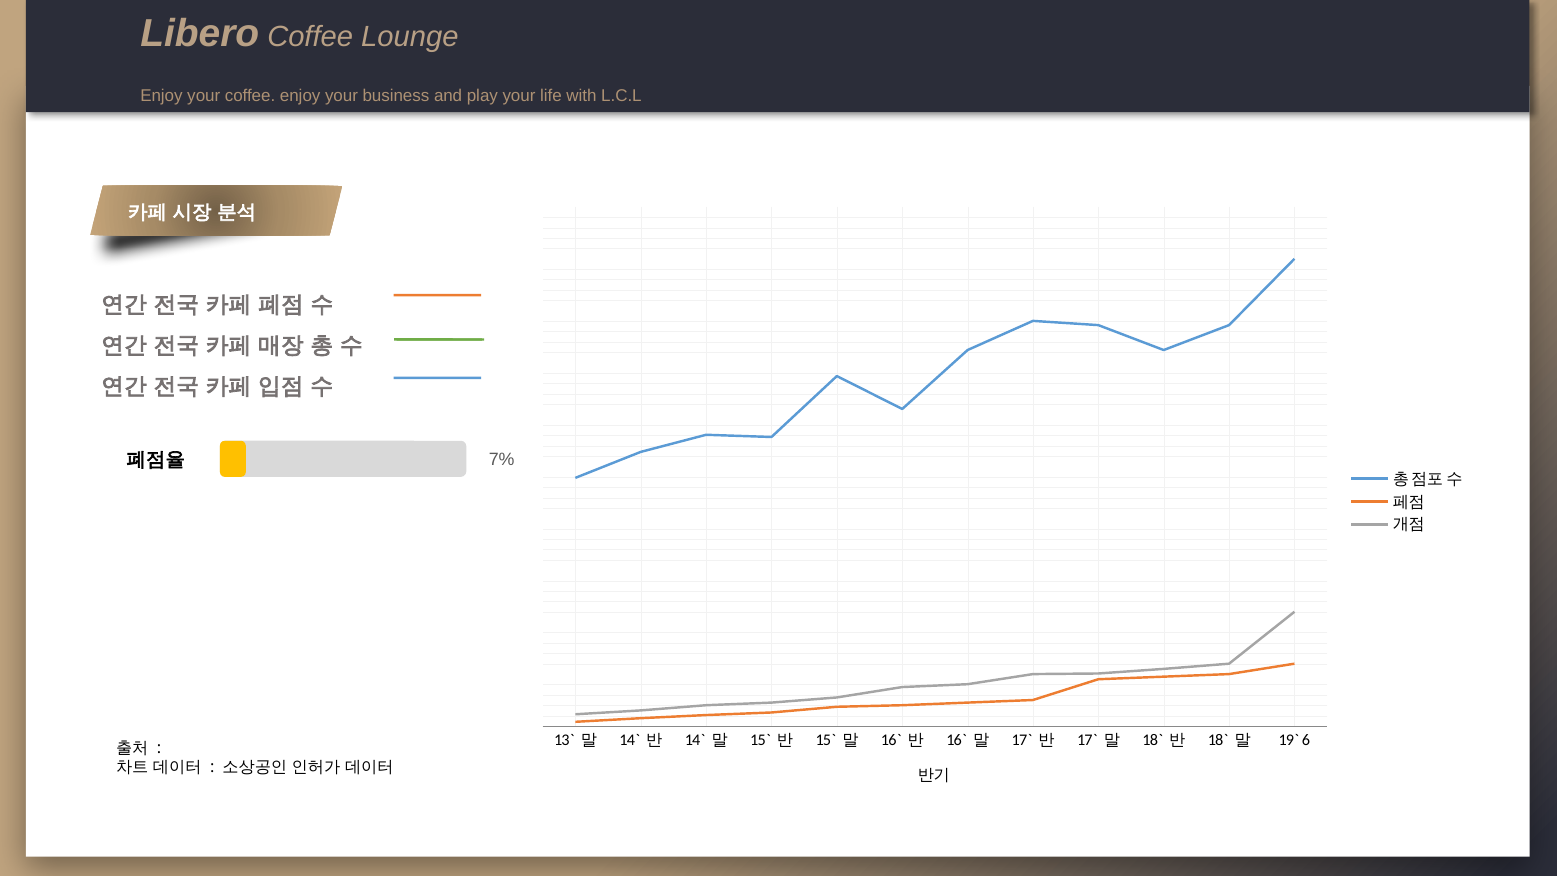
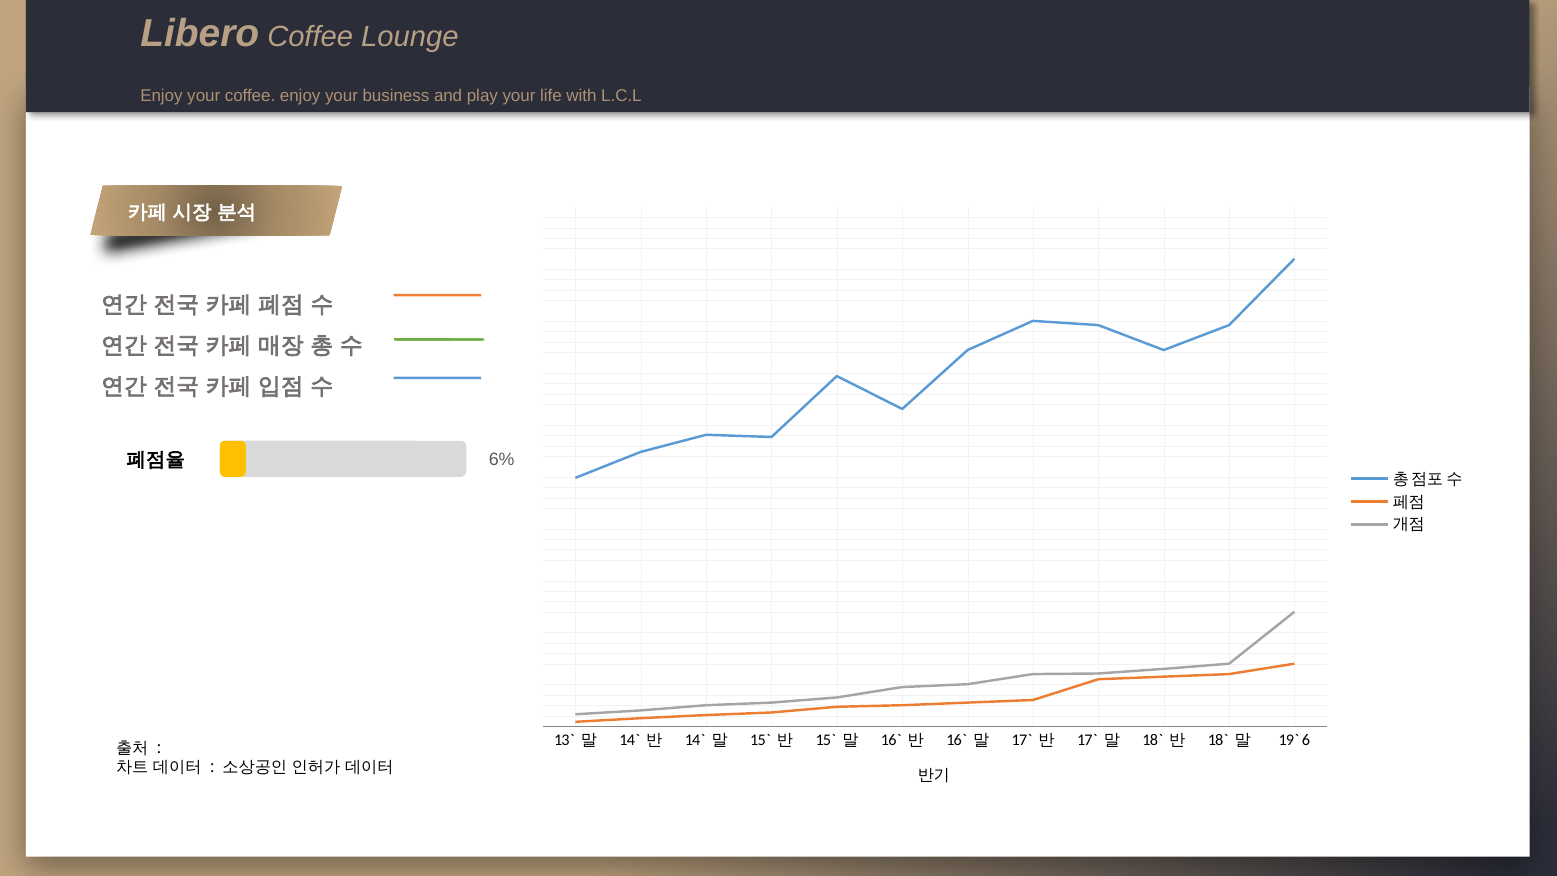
7%: 7% -> 6% (502, 460)
